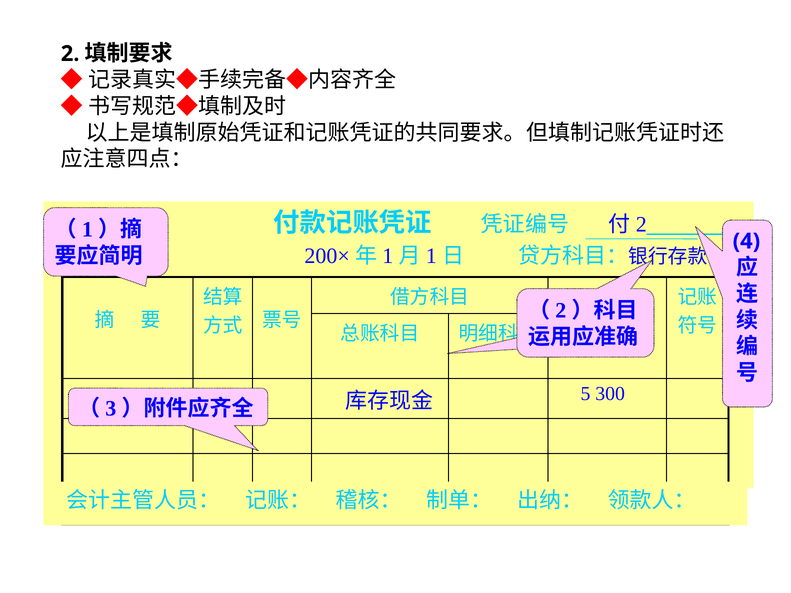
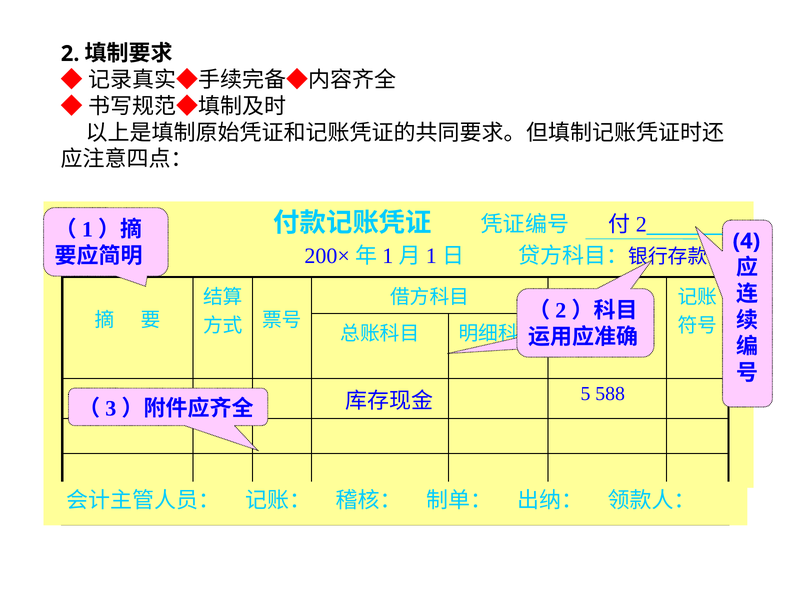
300: 300 -> 588 (610, 394)
